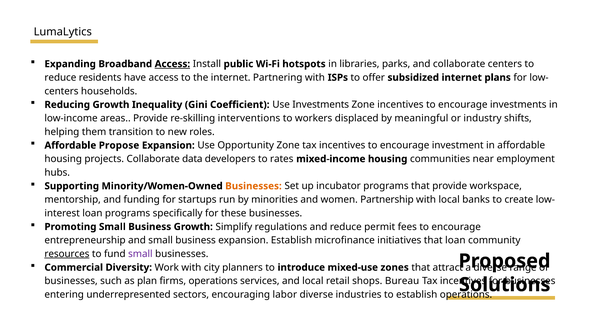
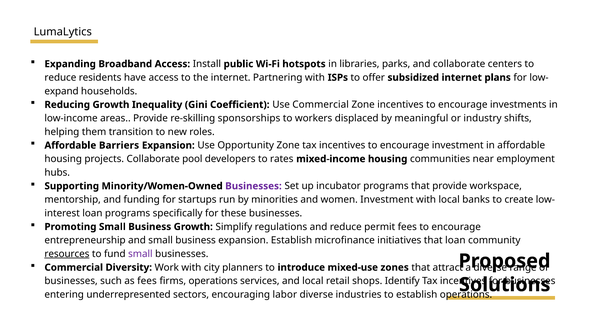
Access underline: present -> none (172, 64)
centers: centers -> expand (62, 91)
Use Investments: Investments -> Commercial (321, 105)
interventions: interventions -> sponsorships (249, 118)
Propose: Propose -> Barriers (119, 145)
data: data -> pool (192, 159)
Businesses colour: orange -> purple (253, 186)
women Partnership: Partnership -> Investment (387, 200)
as plan: plan -> fees (147, 281)
Bureau: Bureau -> Identify (402, 281)
